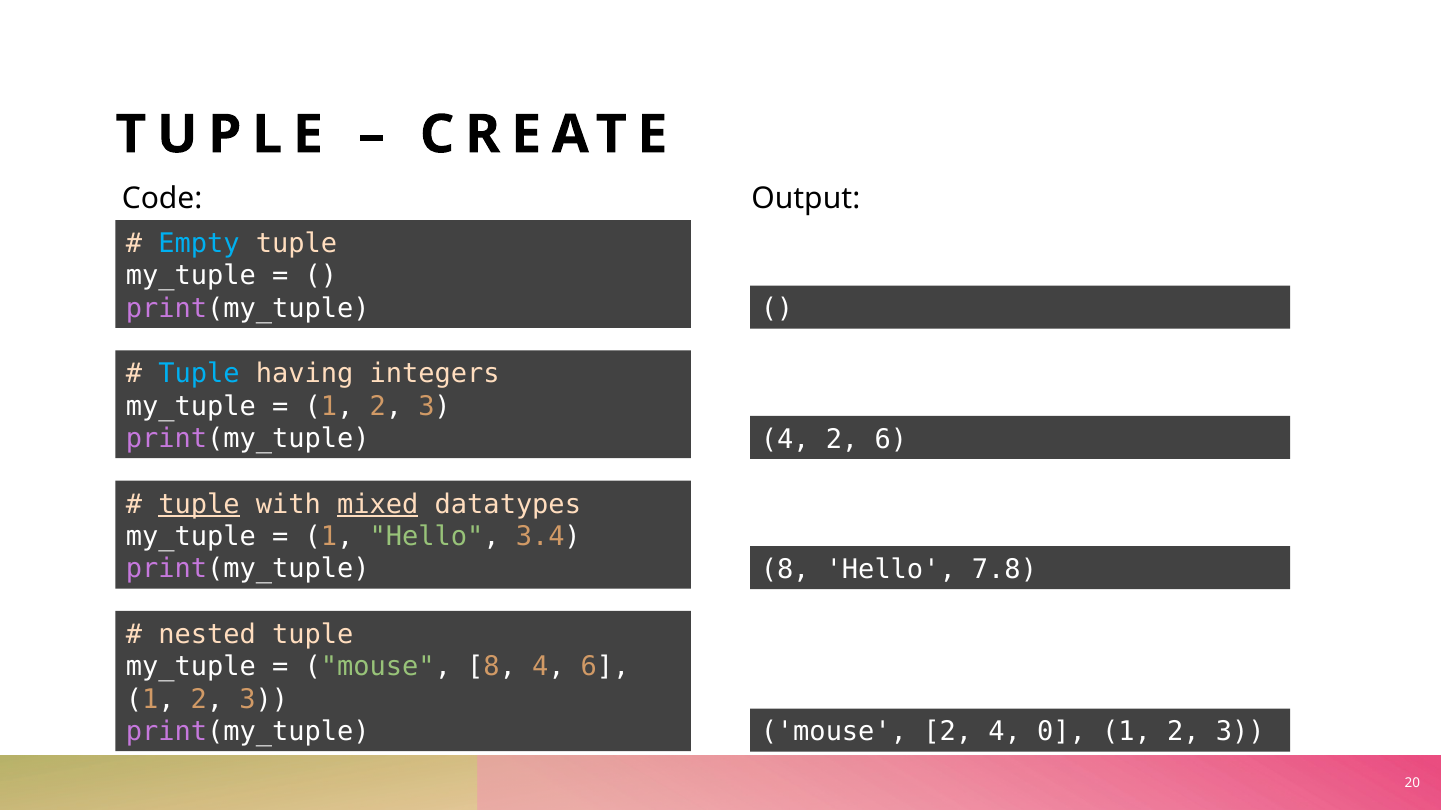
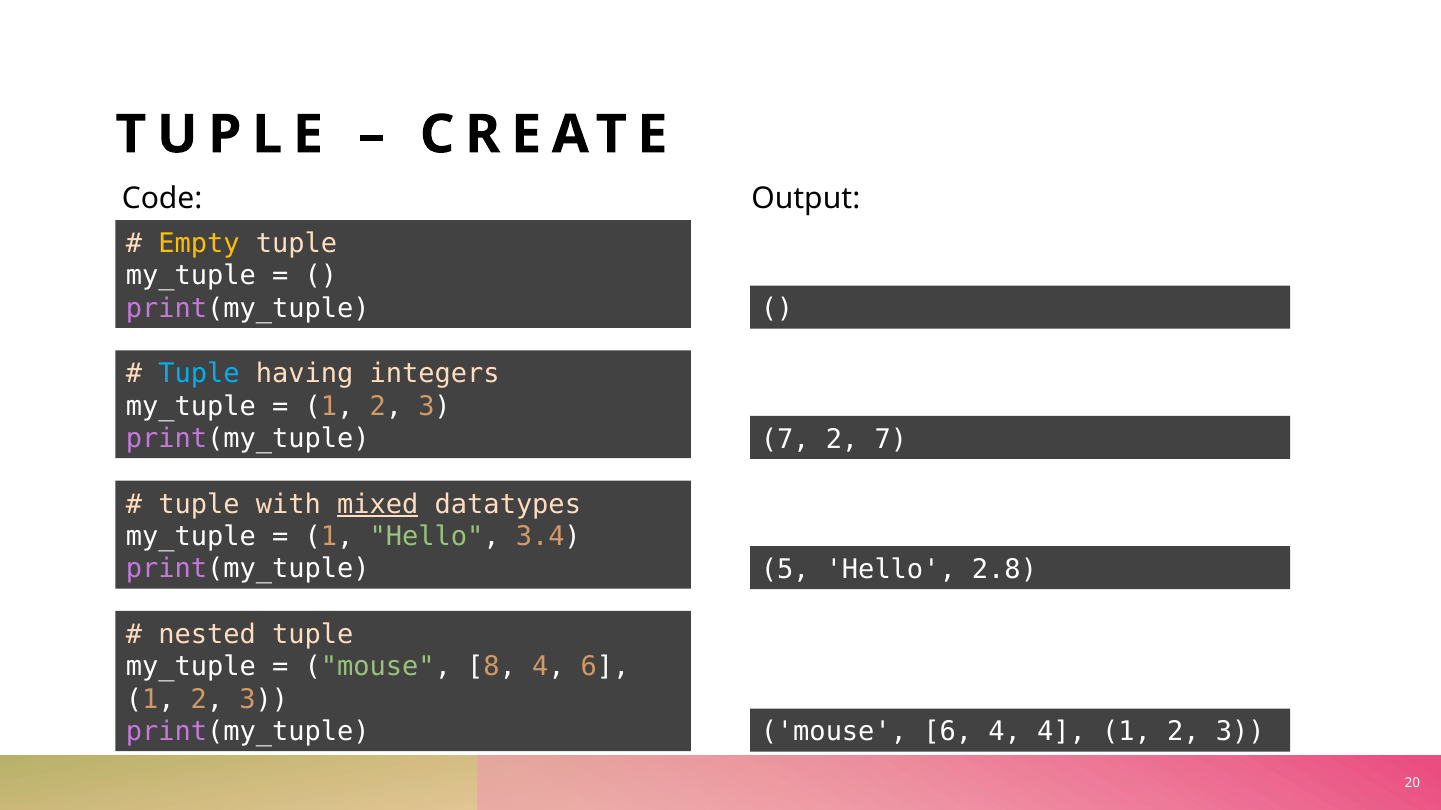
Empty colour: light blue -> yellow (199, 244)
print(my_tuple 4: 4 -> 7 (785, 440)
2 6: 6 -> 7 (891, 440)
tuple underline: present -> none (199, 504)
print(my_tuple 8: 8 -> 5 (785, 570)
7.8: 7.8 -> 2.8 (1004, 570)
mouse 2: 2 -> 6 (948, 733)
4 0: 0 -> 4 (1061, 733)
